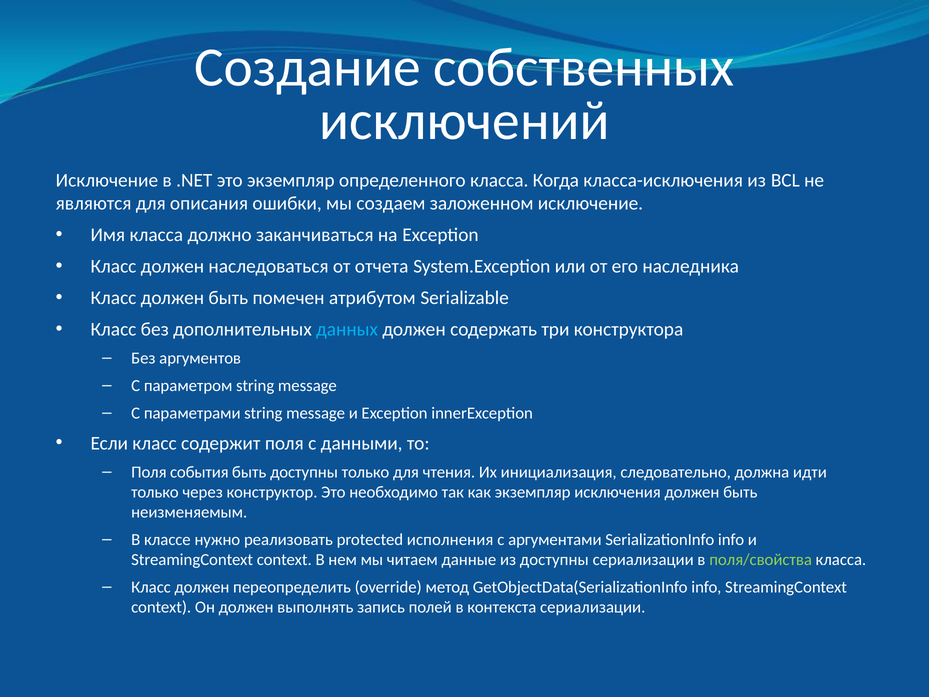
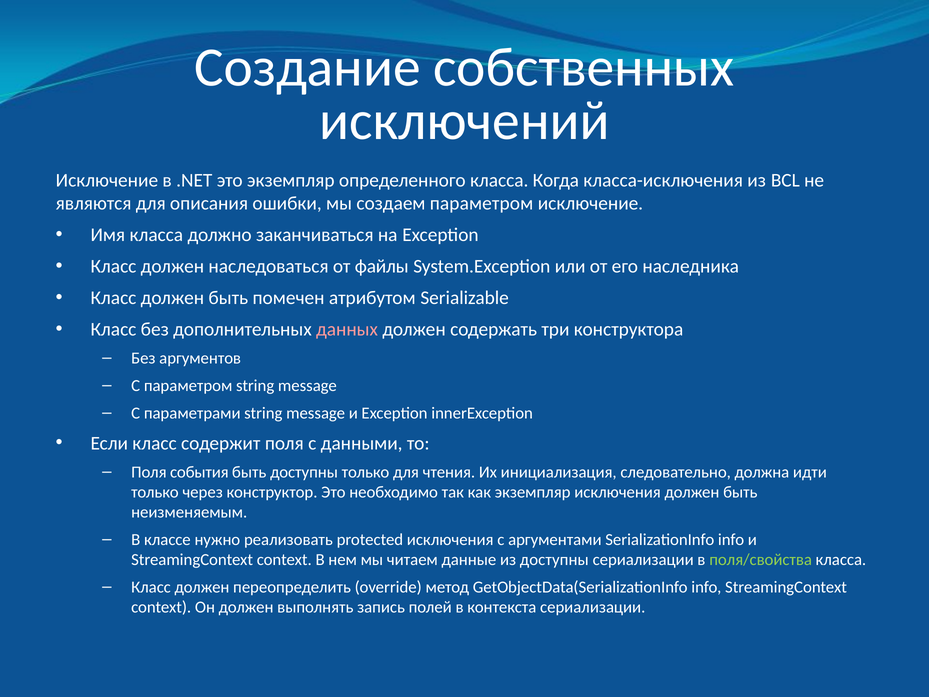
создаем заложенном: заложенном -> параметром (482, 203)
отчета: отчета -> файлы (382, 266)
данных colour: light blue -> pink (347, 329)
protected исполнения: исполнения -> исключения (450, 539)
